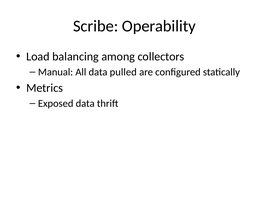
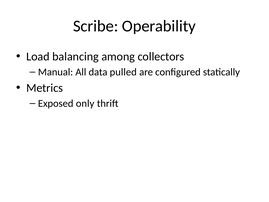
Exposed data: data -> only (85, 103)
